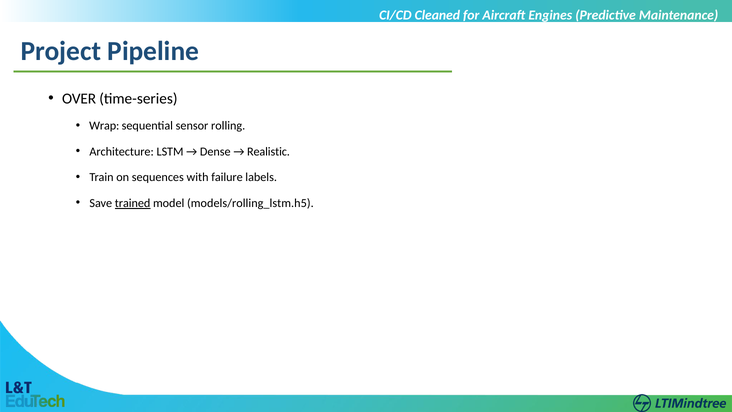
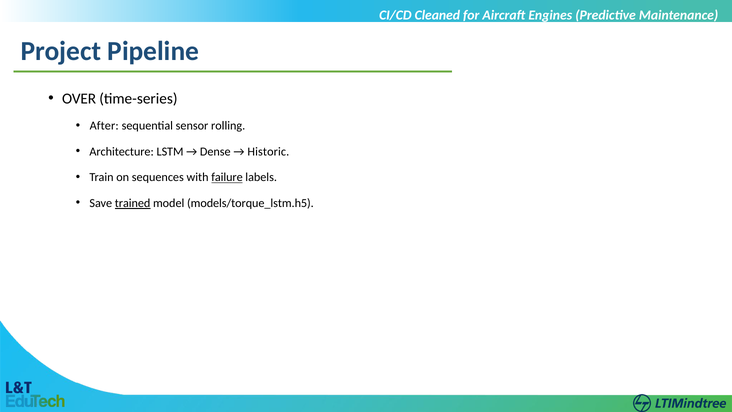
Wrap: Wrap -> After (104, 126)
Realistic: Realistic -> Historic (268, 152)
failure underline: none -> present (227, 177)
models/rolling_lstm.h5: models/rolling_lstm.h5 -> models/torque_lstm.h5 (250, 203)
